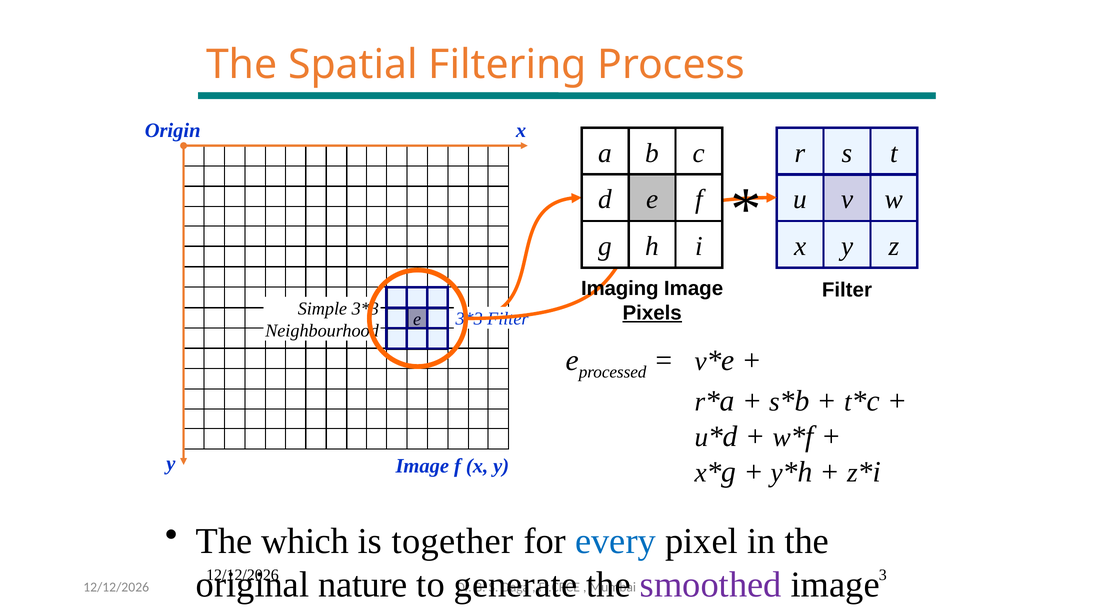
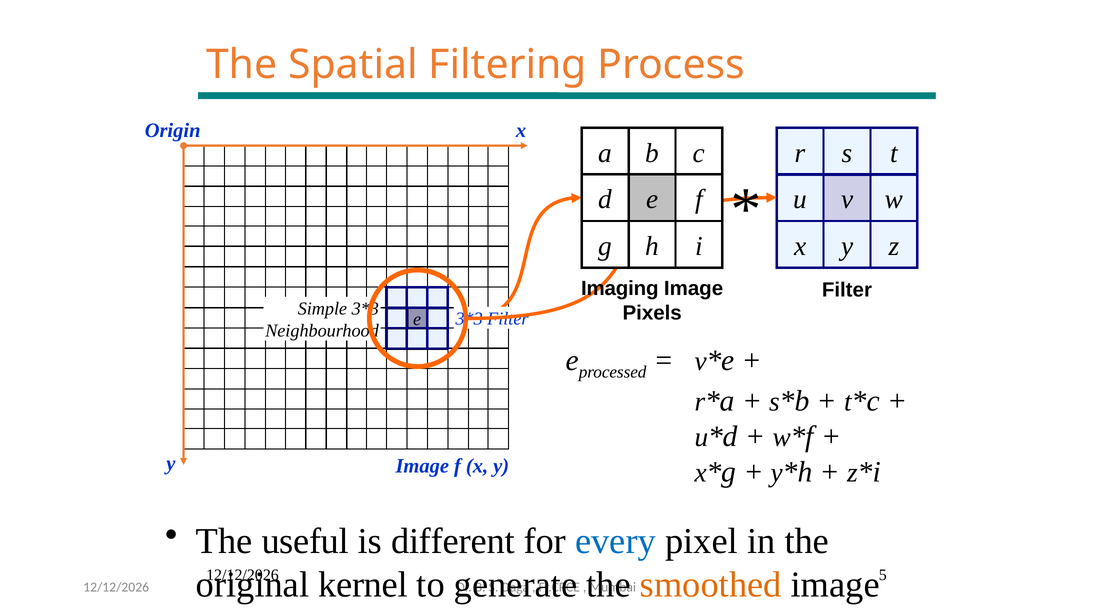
Pixels underline: present -> none (652, 313)
which: which -> useful (305, 541)
together: together -> different (453, 541)
3: 3 -> 5 (883, 575)
nature: nature -> kernel (363, 585)
smoothed colour: purple -> orange (711, 585)
